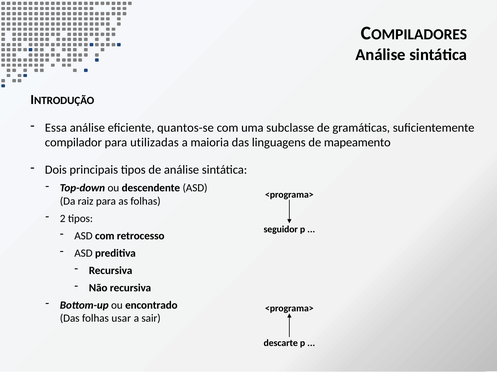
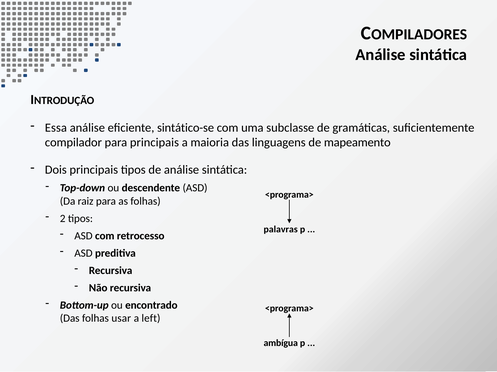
quantos-se: quantos-se -> sintático-se (186, 128)
para utilizadas: utilizadas -> principais (154, 143)
seguidor: seguidor -> palavras (281, 230)
sair: sair -> left (151, 319)
descarte: descarte -> ambígua (281, 344)
